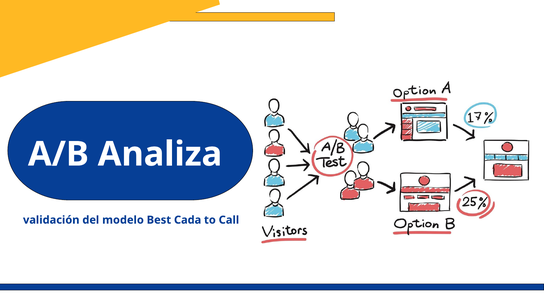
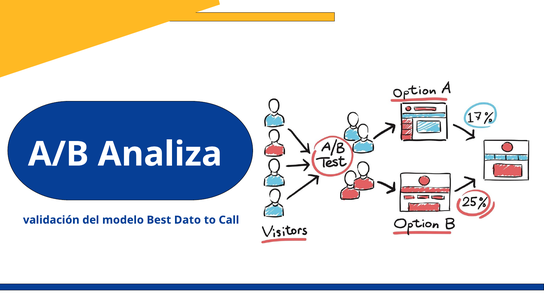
Cada: Cada -> Dato (188, 220)
